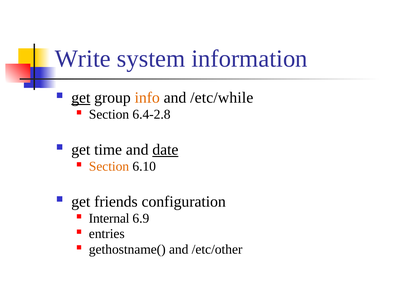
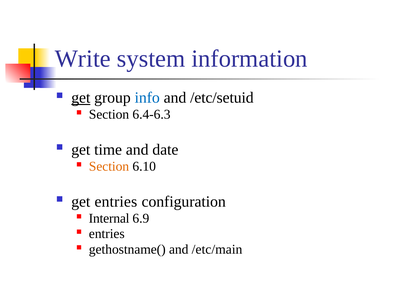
info colour: orange -> blue (147, 98)
/etc/while: /etc/while -> /etc/setuid (222, 98)
6.4-2.8: 6.4-2.8 -> 6.4-6.3 (151, 115)
date underline: present -> none (165, 150)
get friends: friends -> entries (116, 202)
/etc/other: /etc/other -> /etc/main (217, 250)
